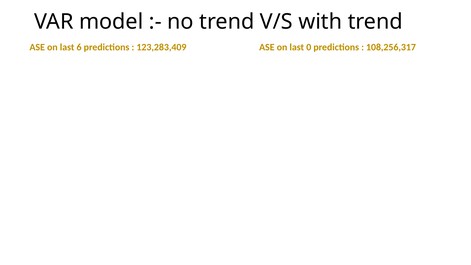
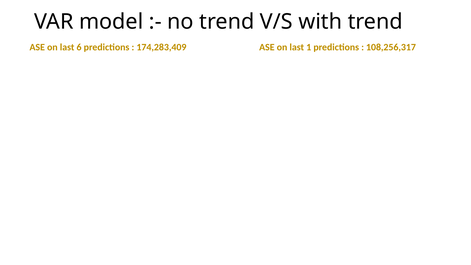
123,283,409: 123,283,409 -> 174,283,409 (161, 47)
0: 0 -> 1 (309, 47)
